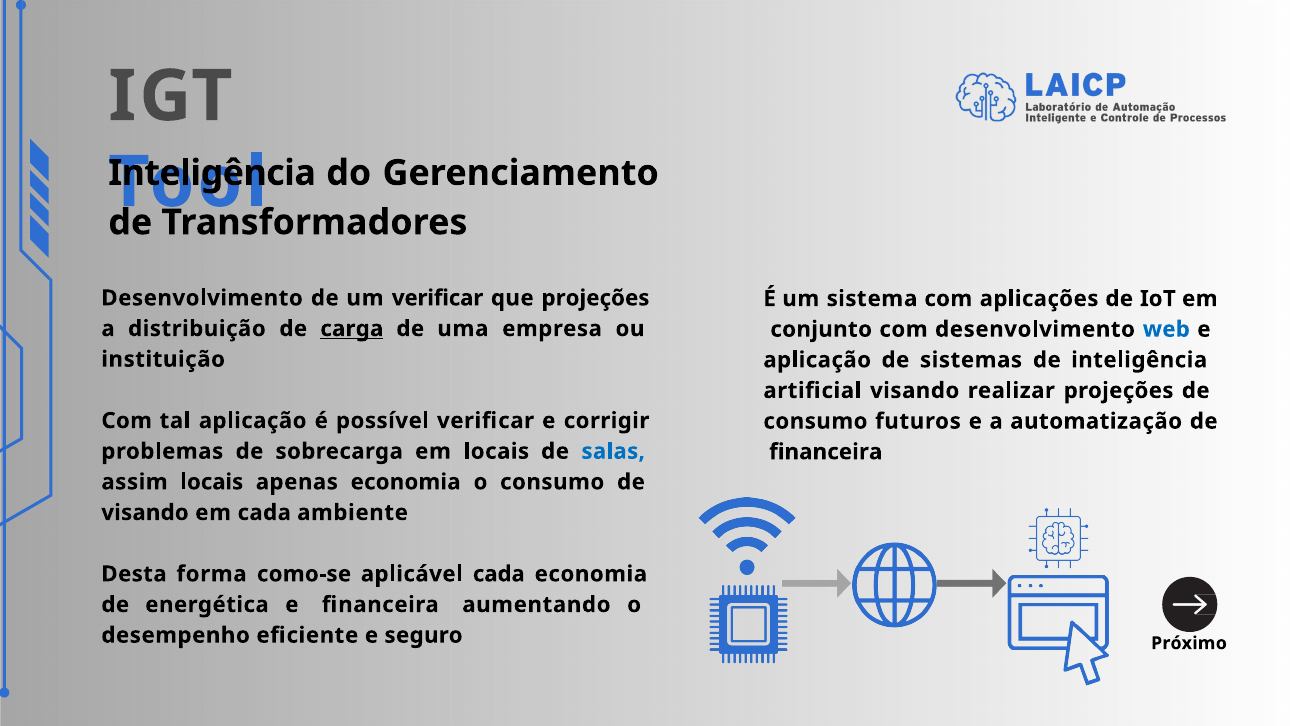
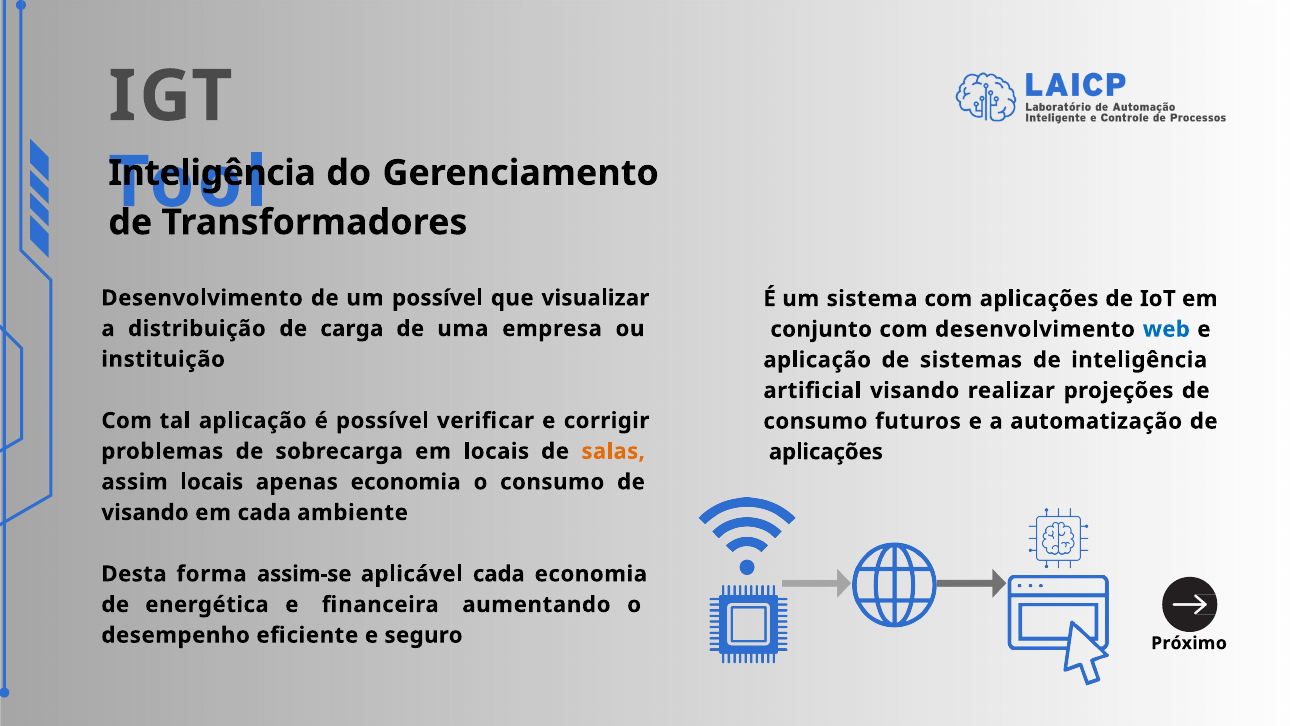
um verificar: verificar -> possível (437, 298)
que projeções: projeções -> visualizar (595, 298)
carga underline: present -> none (352, 329)
salas colour: blue -> orange (613, 451)
financeira: financeira -> aplicações (826, 452)
como-se: como-se -> assim-se (304, 574)
